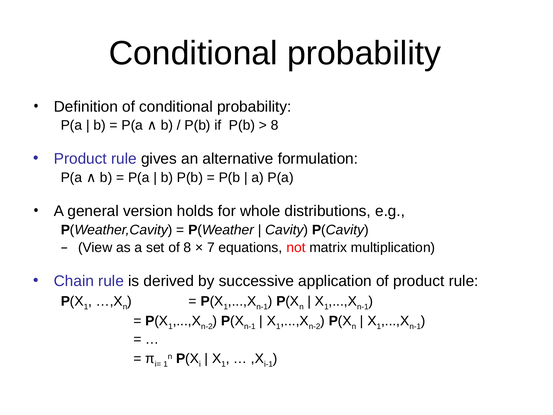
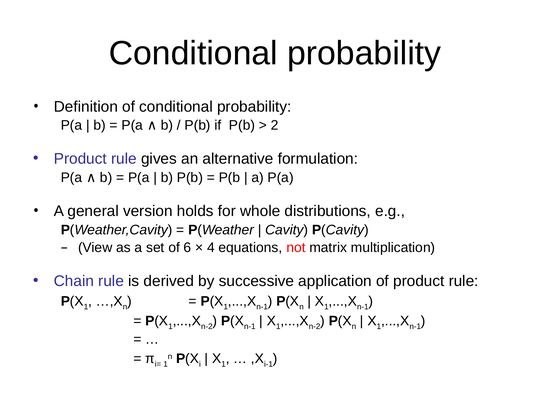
8: 8 -> 2 (275, 125)
of 8: 8 -> 6 (188, 248)
7: 7 -> 4 (211, 248)
